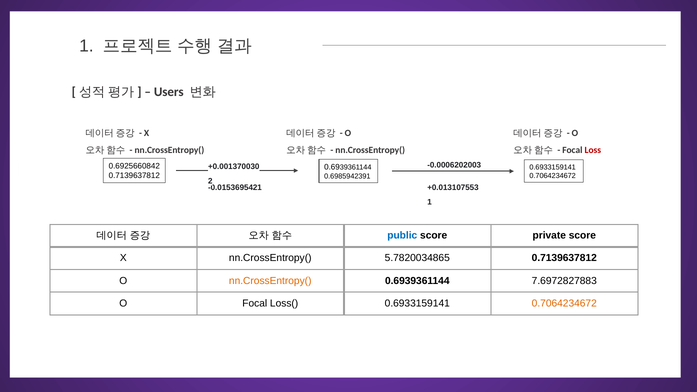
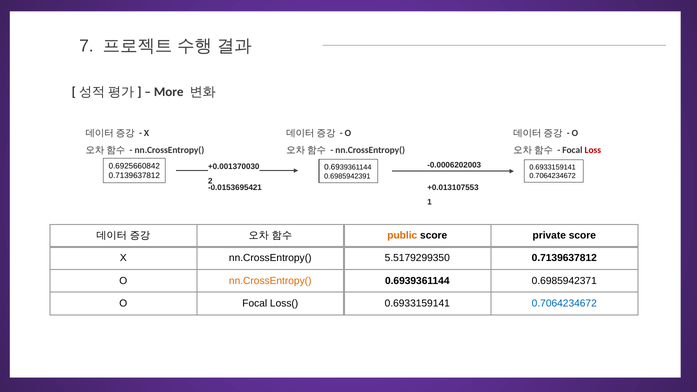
03 1: 1 -> 7 (86, 46)
Users: Users -> More (169, 92)
public colour: blue -> orange (402, 235)
5.7820034865: 5.7820034865 -> 5.5179299350 (417, 258)
7.6972827883: 7.6972827883 -> 0.6985942371 (564, 281)
0.7064234672 colour: orange -> blue (564, 303)
